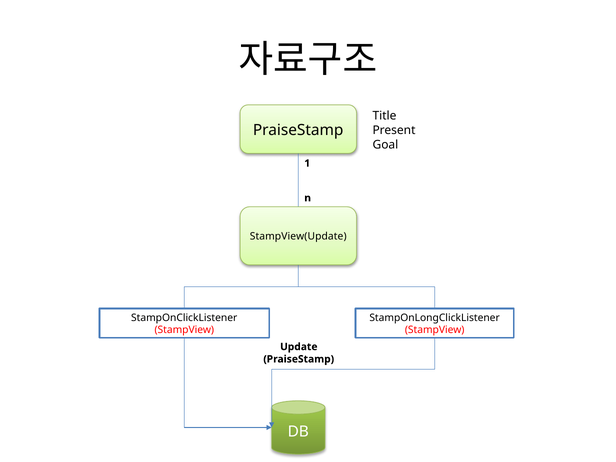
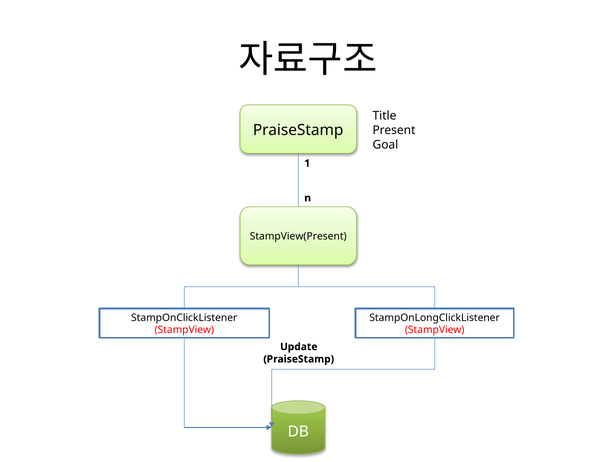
StampView(Update: StampView(Update -> StampView(Present (298, 237)
